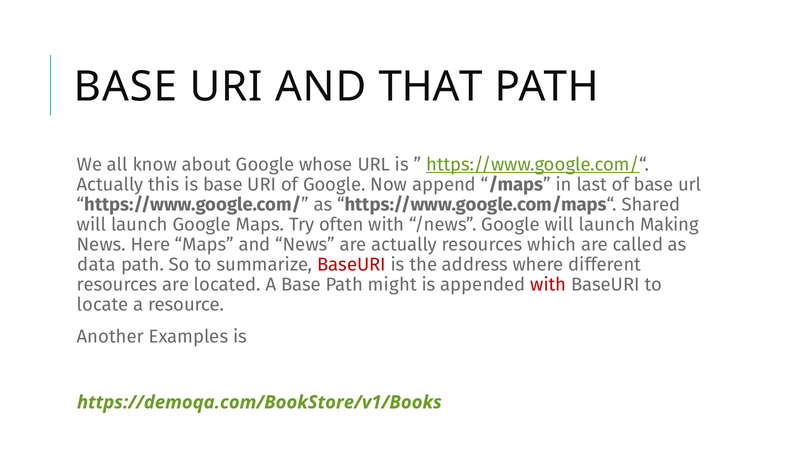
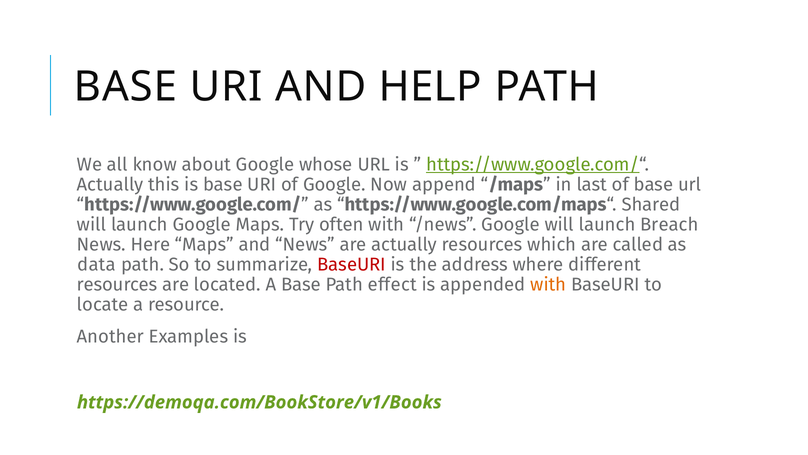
THAT: THAT -> HELP (430, 87)
Making: Making -> Breach (669, 224)
might: might -> effect (392, 284)
with colour: red -> orange (548, 284)
